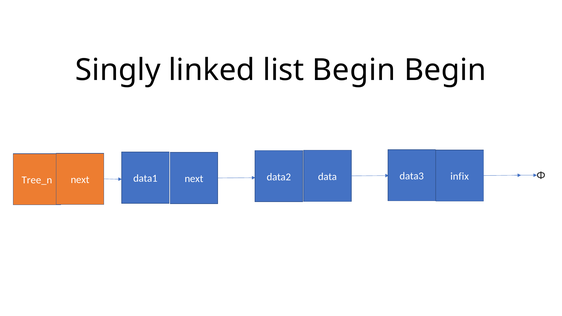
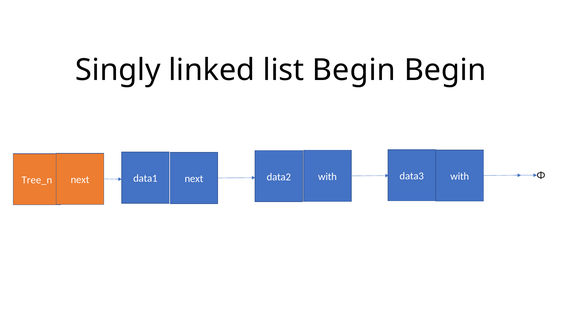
data2 data: data -> with (327, 177)
data3 infix: infix -> with (460, 176)
